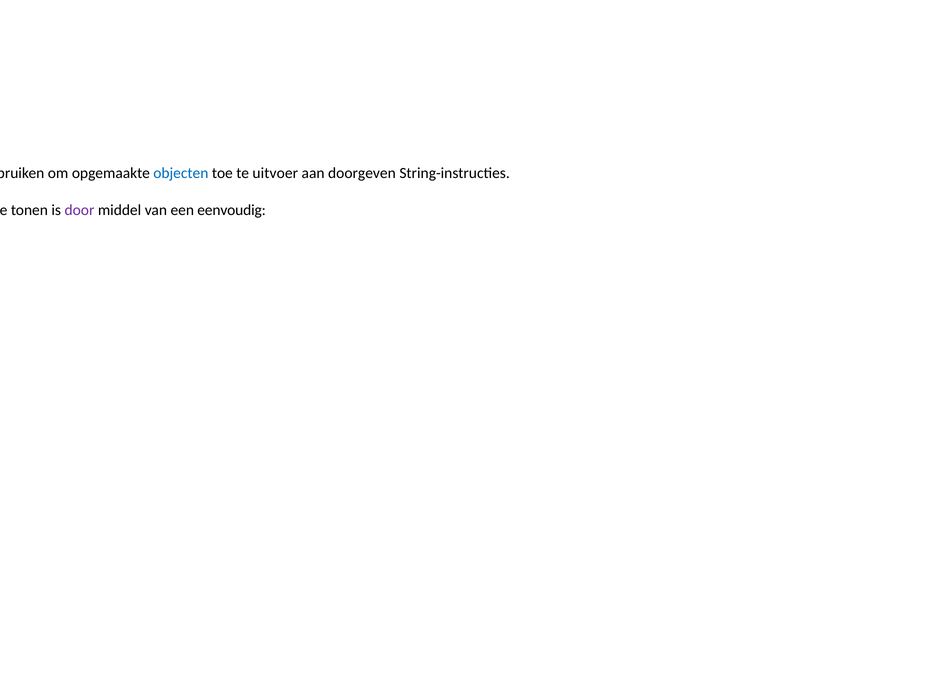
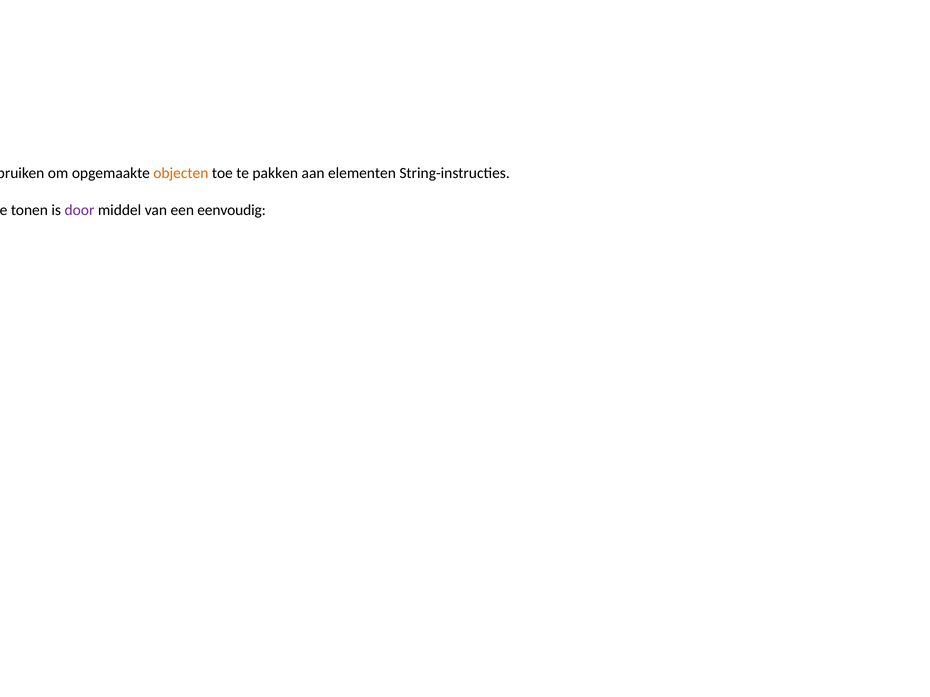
objecten colour: blue -> orange (181, 173)
uitvoer: uitvoer -> pakken (275, 173)
doorgeven: doorgeven -> elementen (362, 173)
